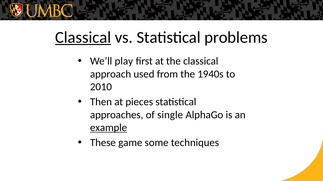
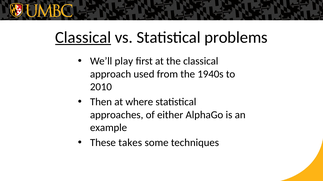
pieces: pieces -> where (139, 102)
single: single -> either (170, 115)
example underline: present -> none (109, 128)
game: game -> takes (130, 143)
